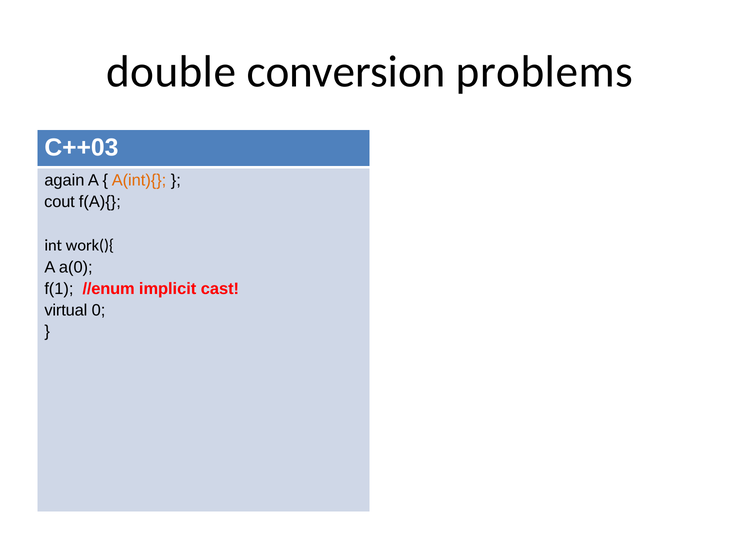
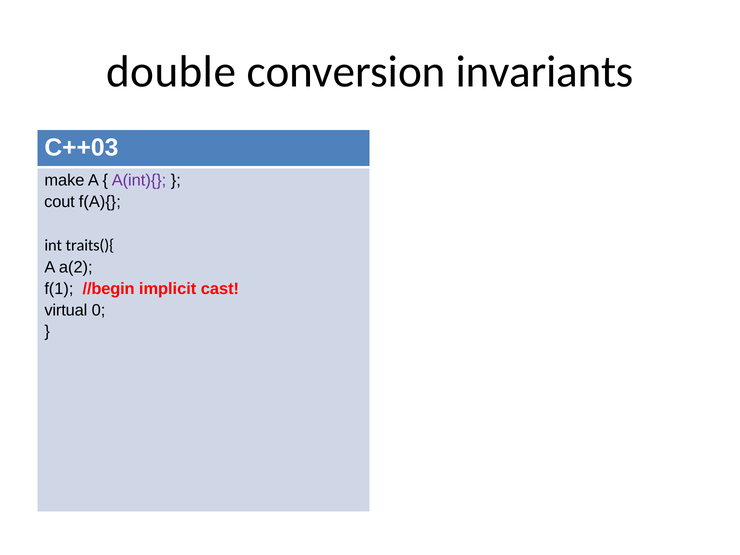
problems: problems -> invariants (545, 72)
again: again -> make (64, 180)
A(int){ colour: orange -> purple (139, 180)
work(){: work(){ -> traits(){ (90, 245)
a(0: a(0 -> a(2 (76, 268)
//enum: //enum -> //begin (109, 289)
